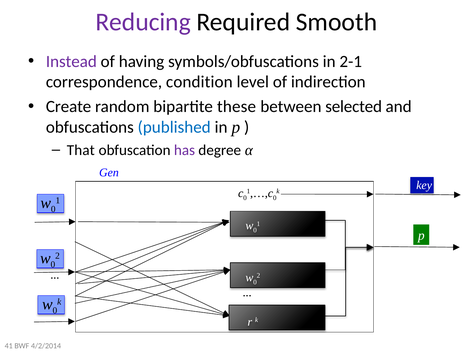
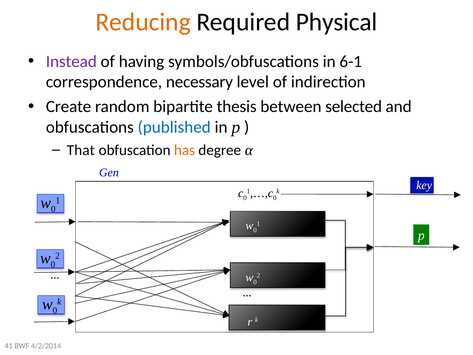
Reducing colour: purple -> orange (143, 22)
Smooth: Smooth -> Physical (337, 22)
2-1: 2-1 -> 6-1 (351, 61)
condition: condition -> necessary (199, 82)
these: these -> thesis (237, 107)
has colour: purple -> orange (184, 150)
